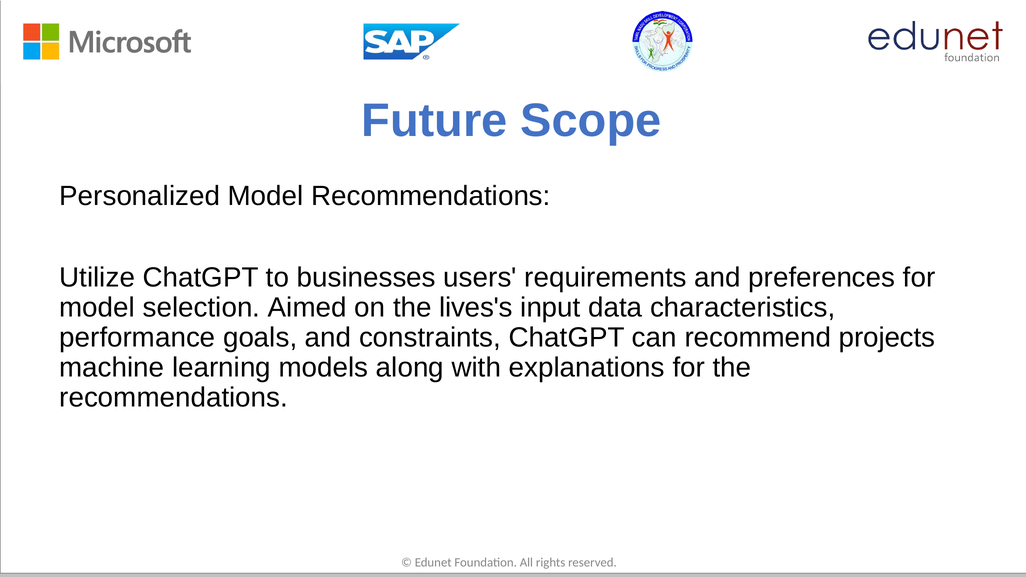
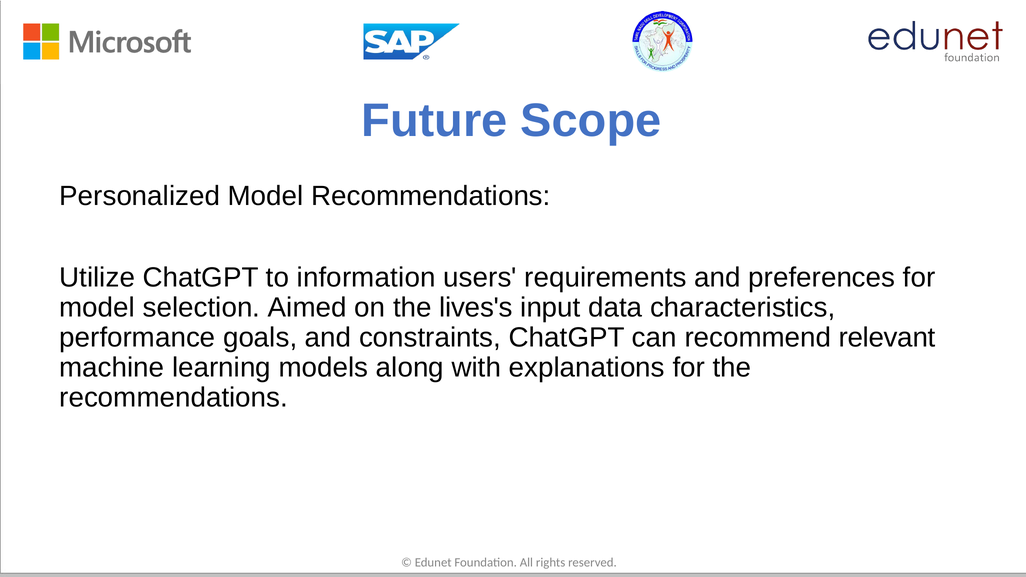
businesses: businesses -> information (366, 278)
projects: projects -> relevant (887, 338)
